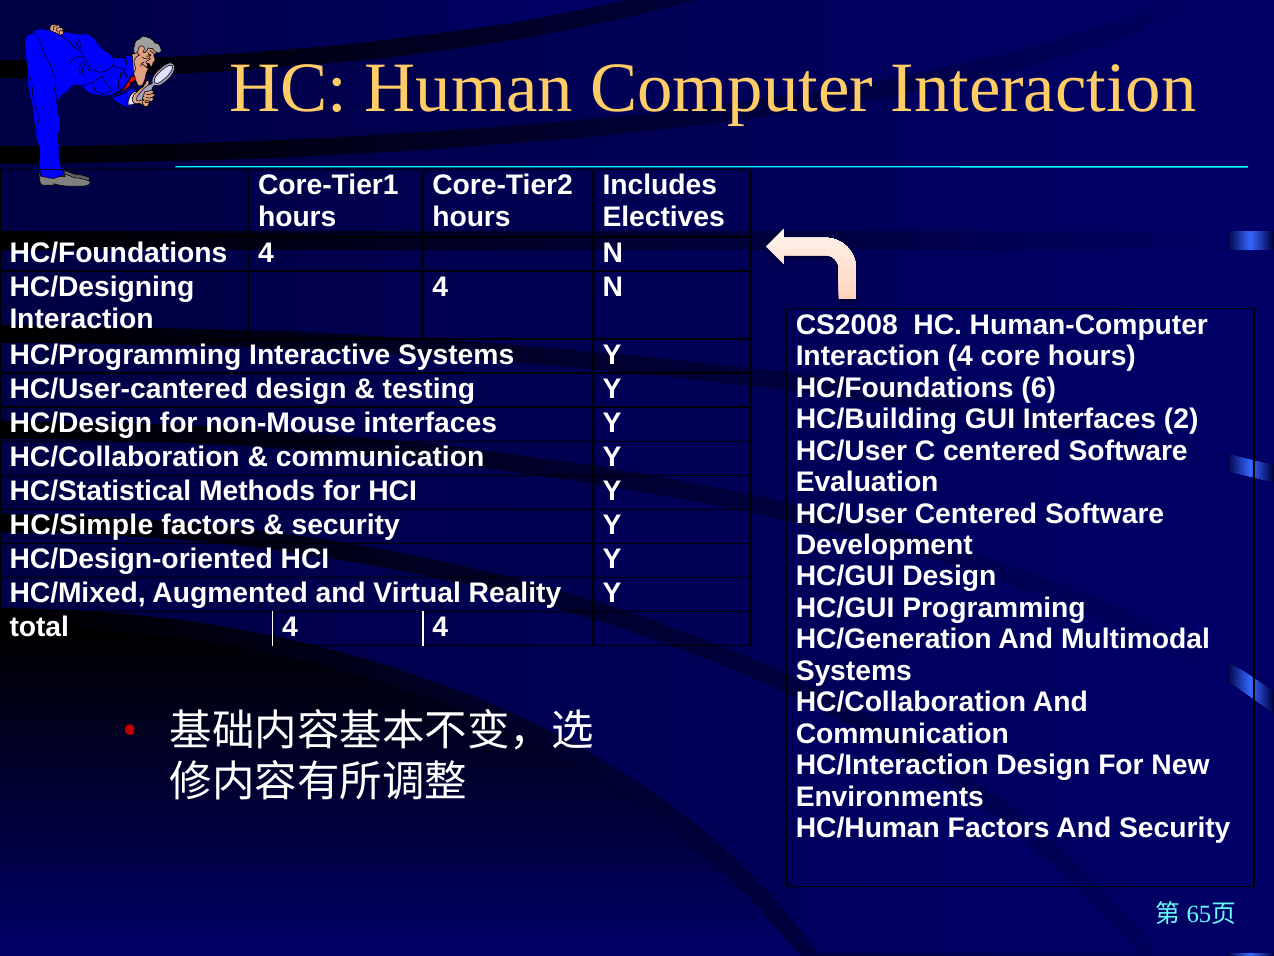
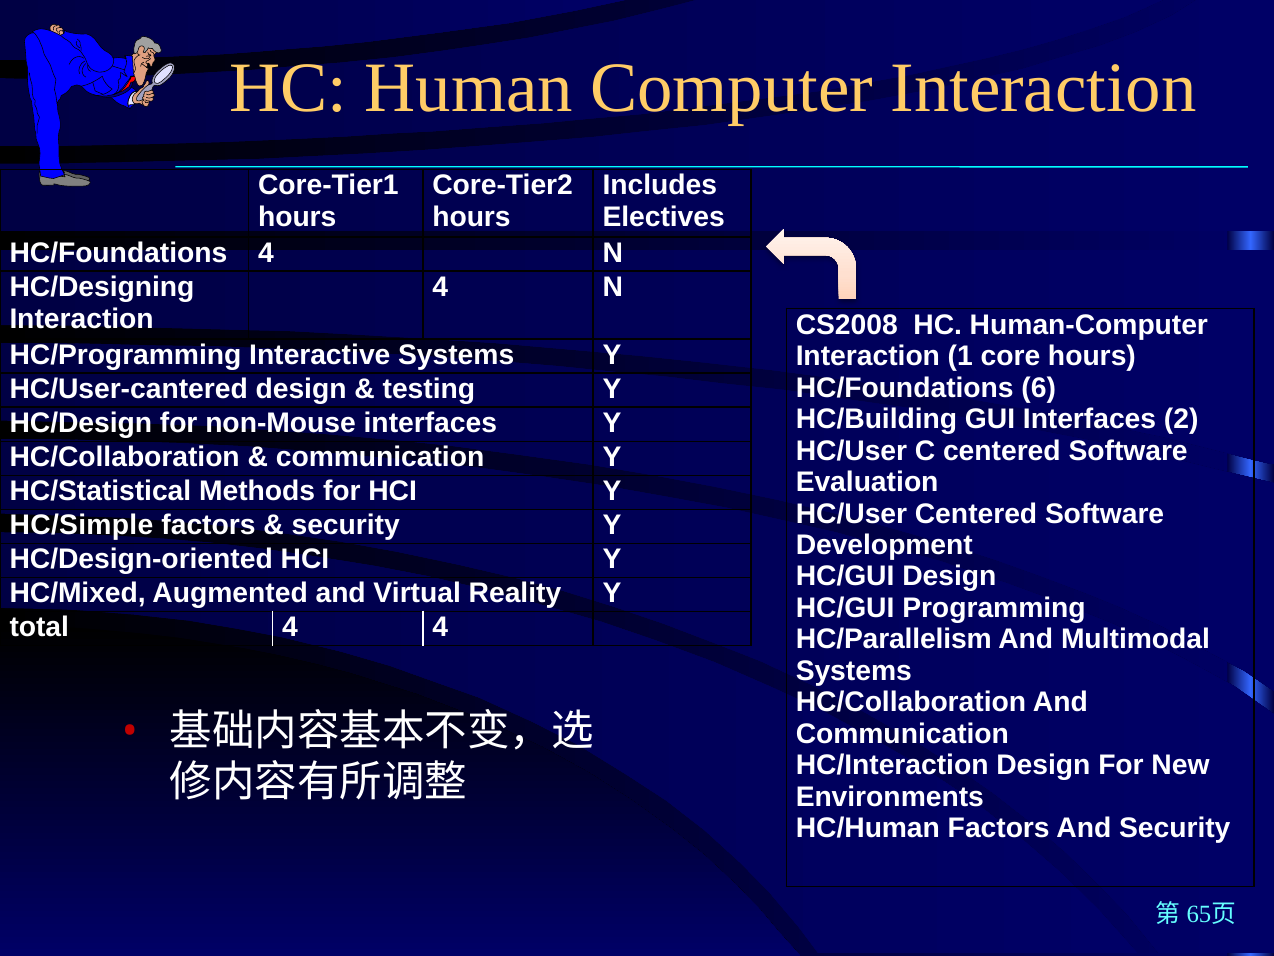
4: 4 -> 1 (960, 356)
HC/Generation: HC/Generation -> HC/Parallelism (894, 639)
